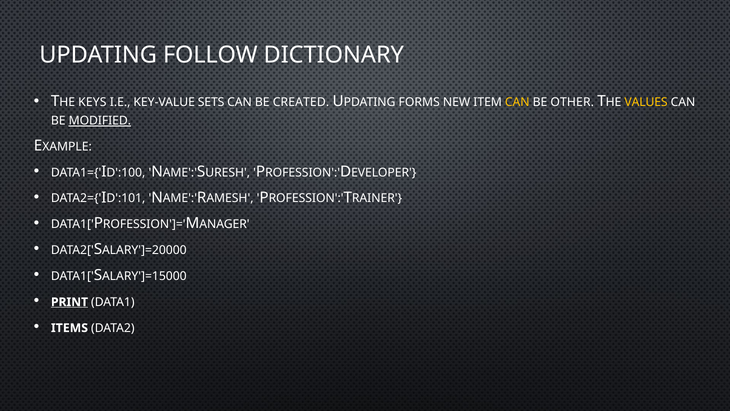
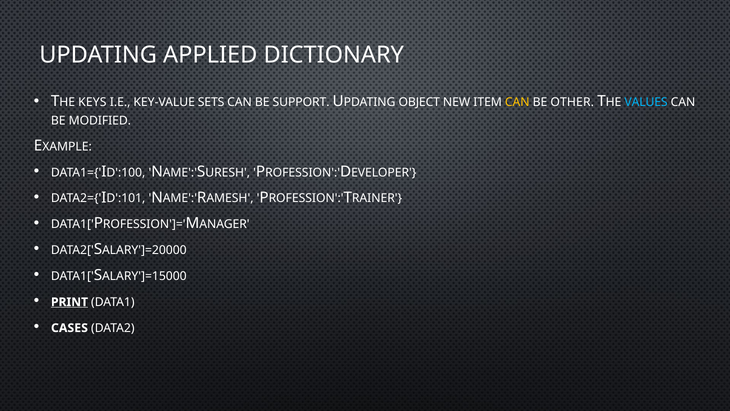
FOLLOW: FOLLOW -> APPLIED (210, 55)
CREATED: CREATED -> SUPPORT (301, 102)
FORMS: FORMS -> OBJECT (419, 102)
VALUES colour: yellow -> light blue (646, 102)
MODIFIED underline: present -> none (100, 121)
ITEMS: ITEMS -> CASES (69, 328)
